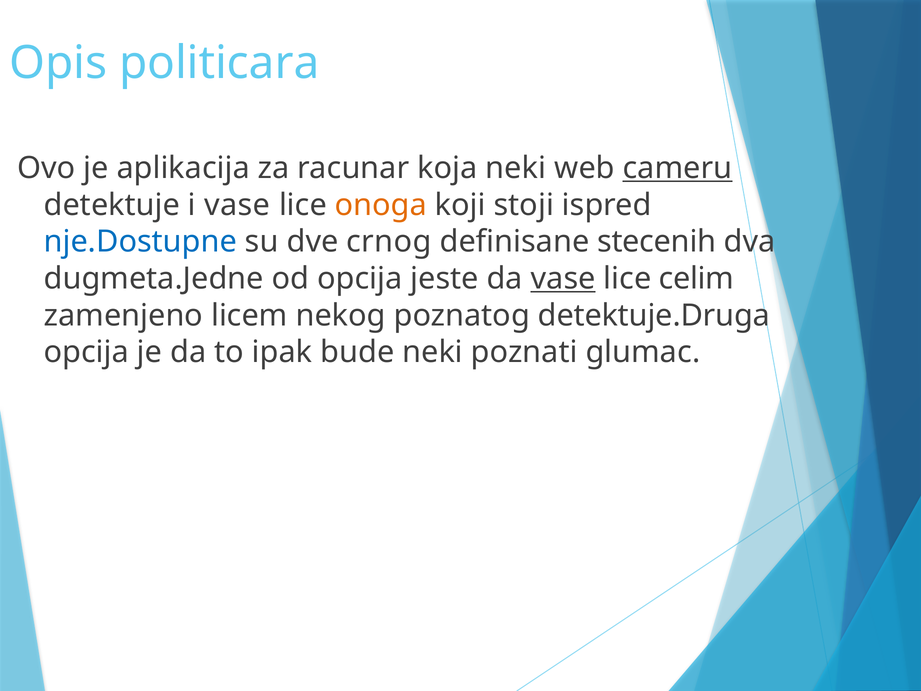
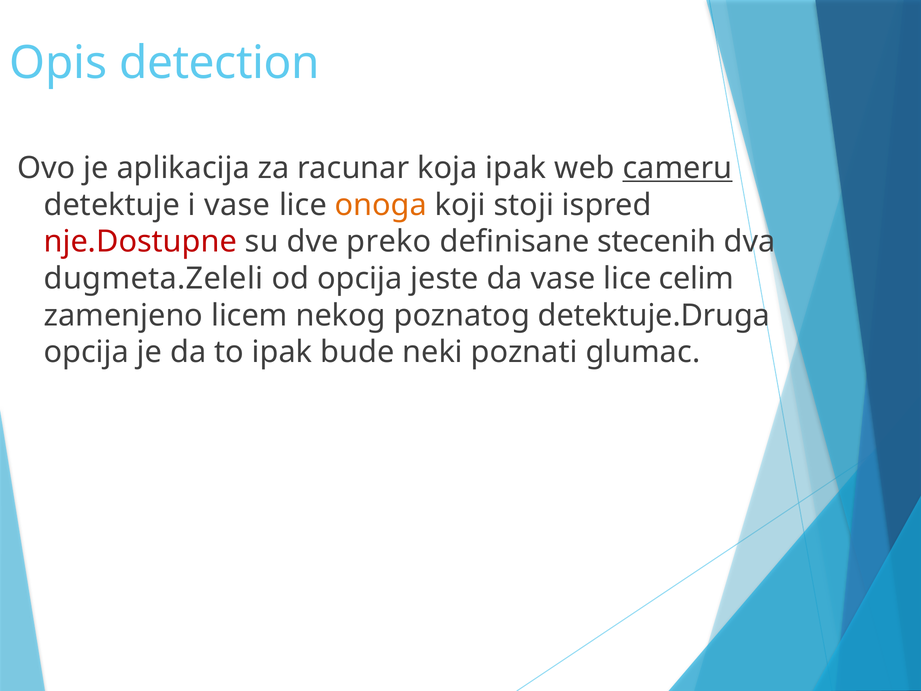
politicara: politicara -> detection (219, 63)
koja neki: neki -> ipak (516, 168)
nje.Dostupne colour: blue -> red (140, 242)
crnog: crnog -> preko (389, 242)
dugmeta.Jedne: dugmeta.Jedne -> dugmeta.Zeleli (154, 278)
vase underline: present -> none (563, 278)
